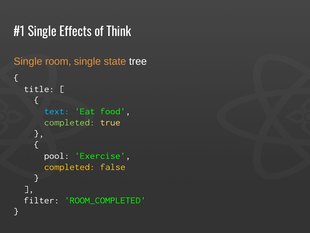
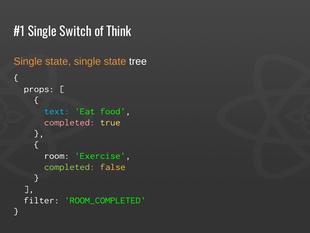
Effects: Effects -> Switch (76, 32)
room: room -> state (58, 61)
title: title -> props (39, 89)
completed colour: light green -> pink (69, 122)
pool: pool -> room (57, 155)
completed colour: yellow -> light green (69, 167)
